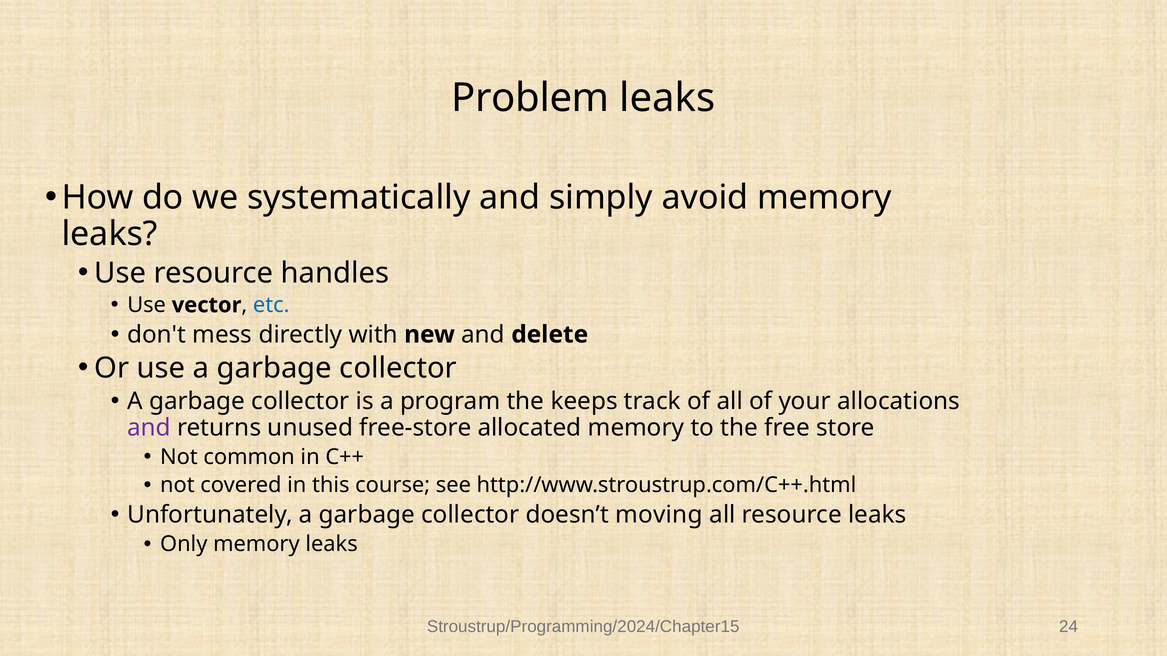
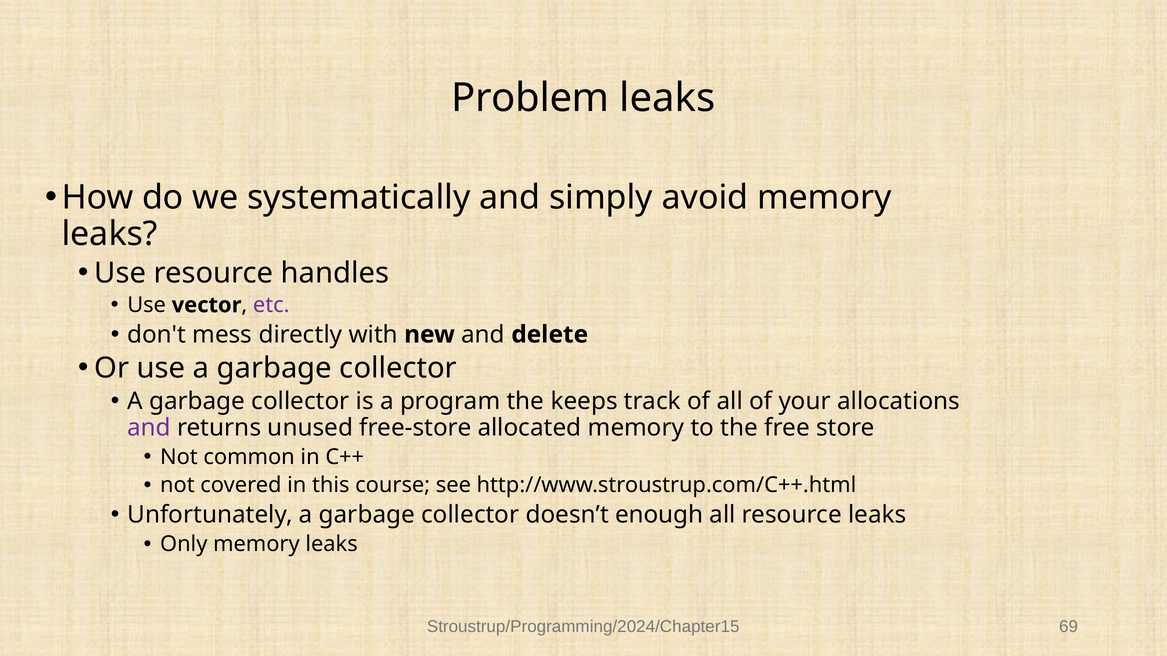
etc colour: blue -> purple (271, 305)
moving: moving -> enough (659, 515)
24: 24 -> 69 (1069, 627)
